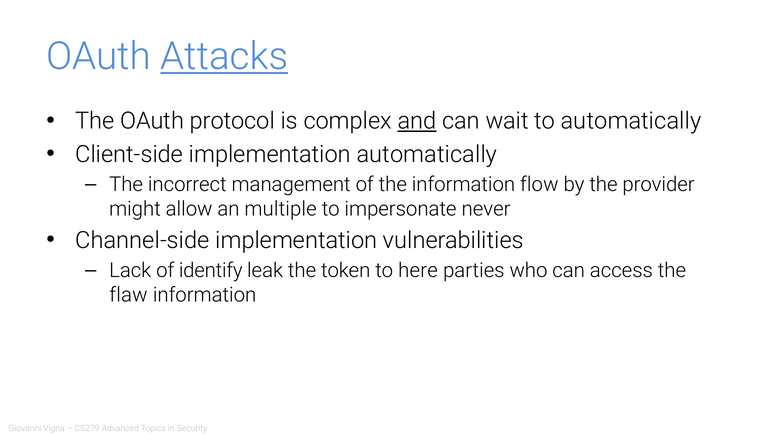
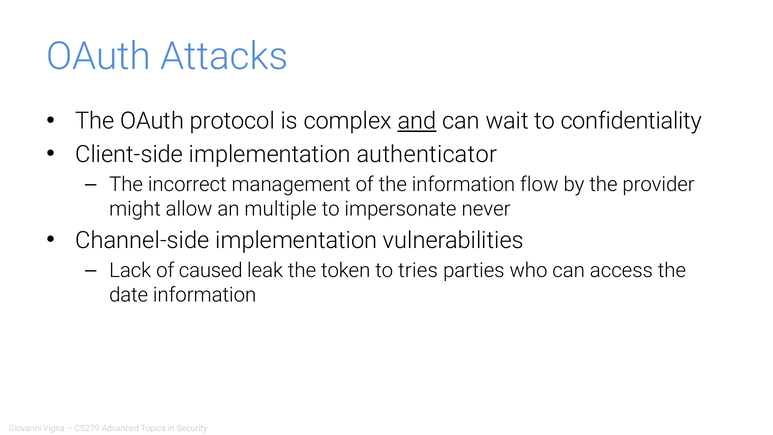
Attacks underline: present -> none (224, 56)
to automatically: automatically -> confidentiality (631, 121)
implementation automatically: automatically -> authenticator (427, 154)
identify: identify -> caused (211, 271)
here: here -> tries (418, 271)
flaw: flaw -> date (129, 295)
